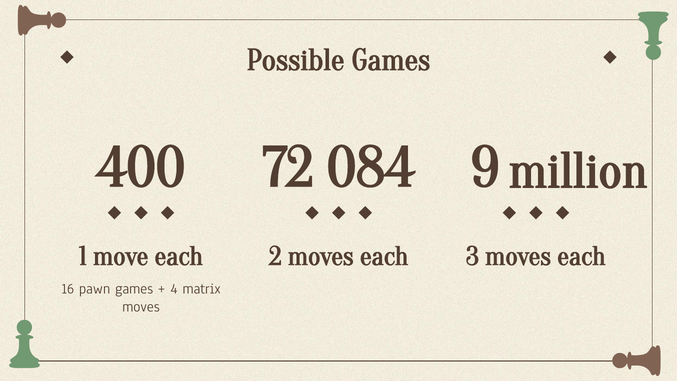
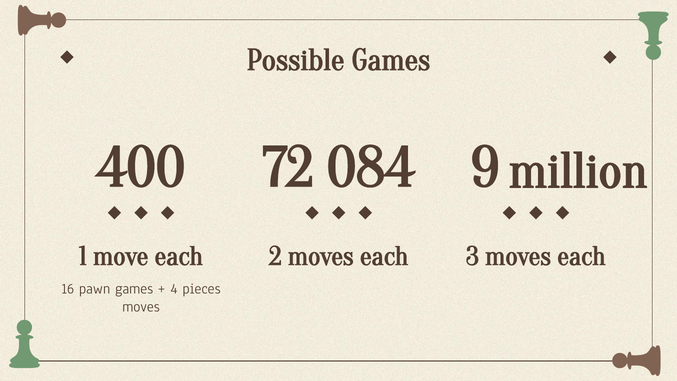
matrix: matrix -> pieces (202, 289)
